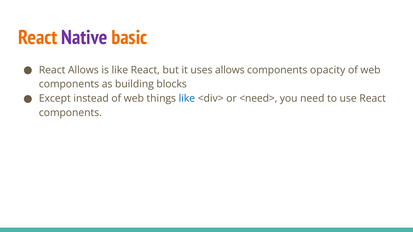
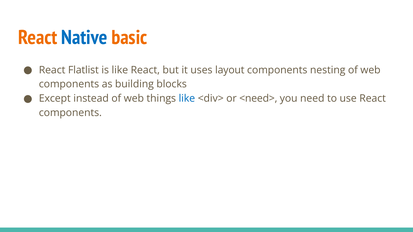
Native colour: purple -> blue (84, 38)
React Allows: Allows -> Flatlist (83, 70)
uses allows: allows -> layout (230, 70)
opacity: opacity -> nesting (328, 70)
